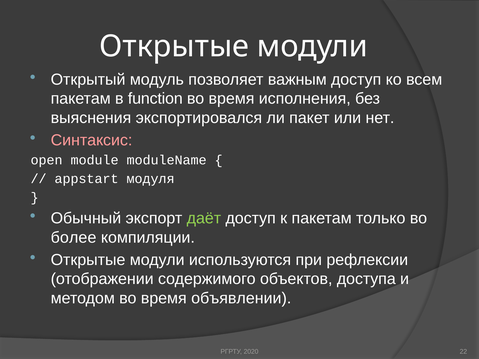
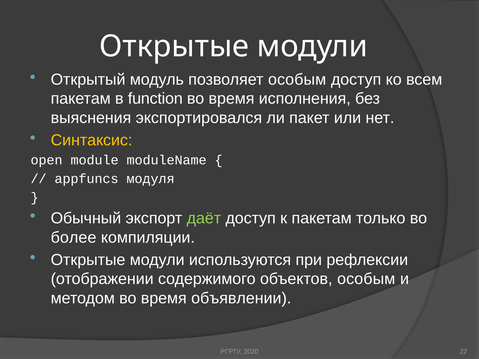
позволяет важным: важным -> особым (297, 80)
Синтаксис colour: pink -> yellow (92, 140)
appstart: appstart -> appfuncs (87, 179)
объектов доступа: доступа -> особым (366, 279)
